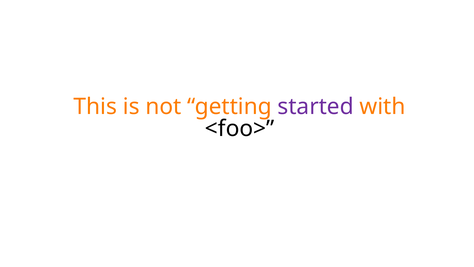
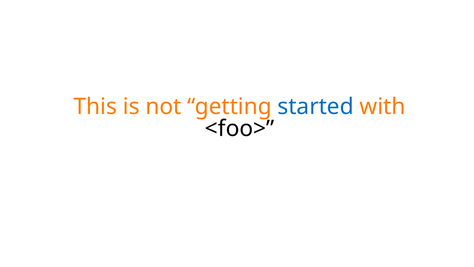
started colour: purple -> blue (316, 106)
